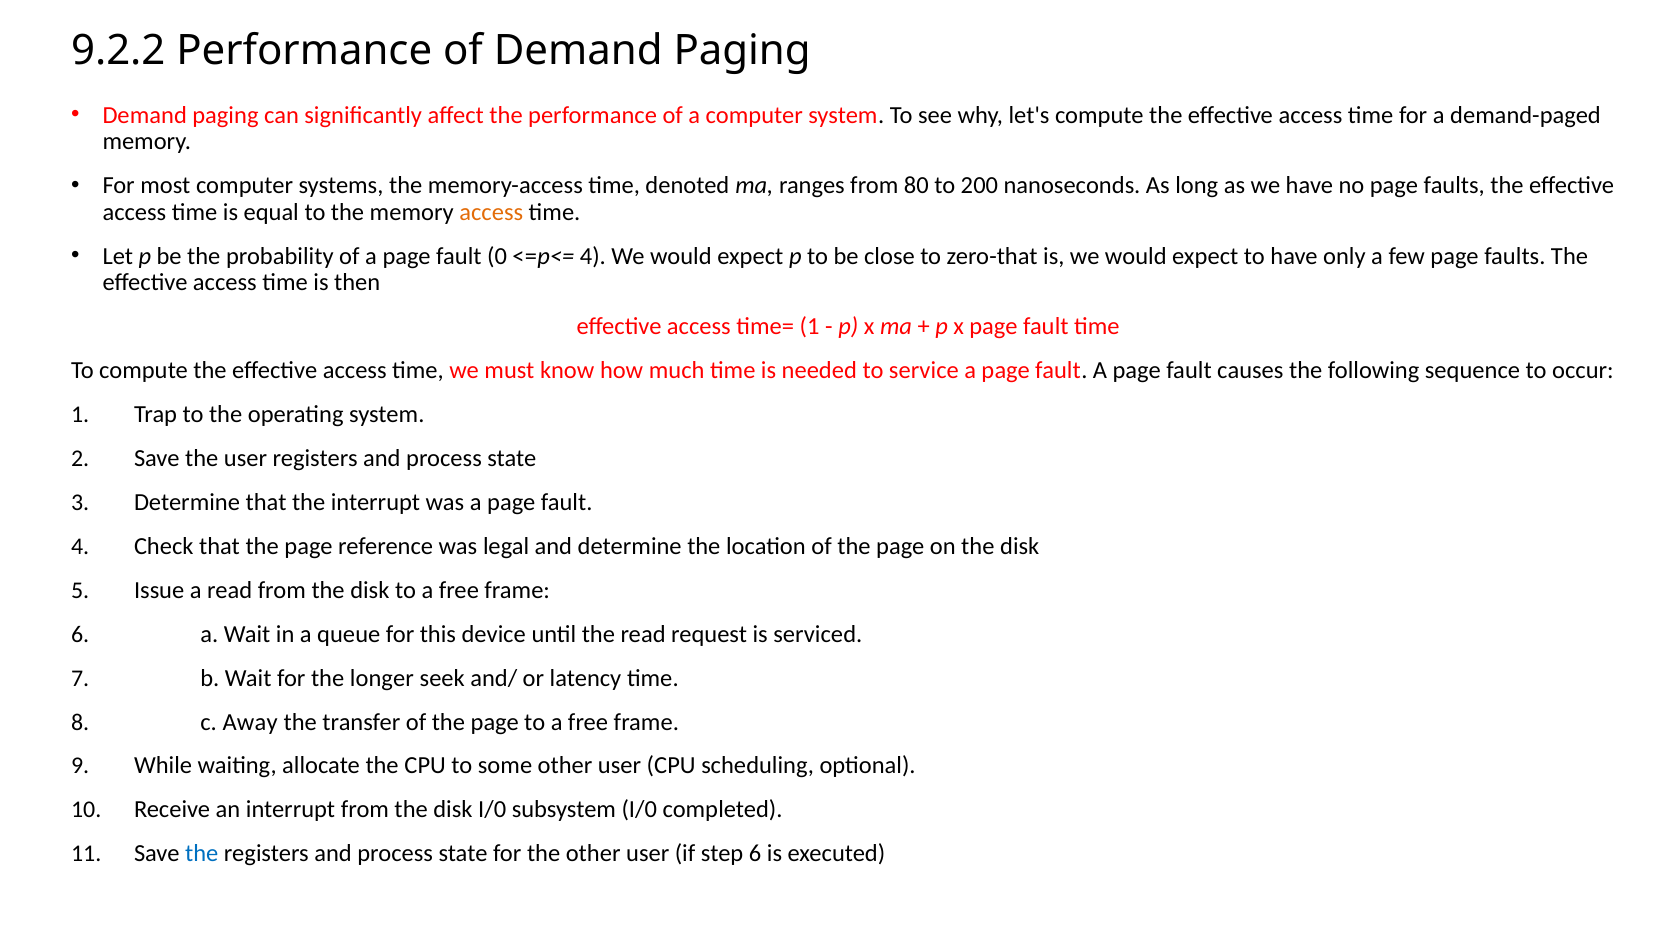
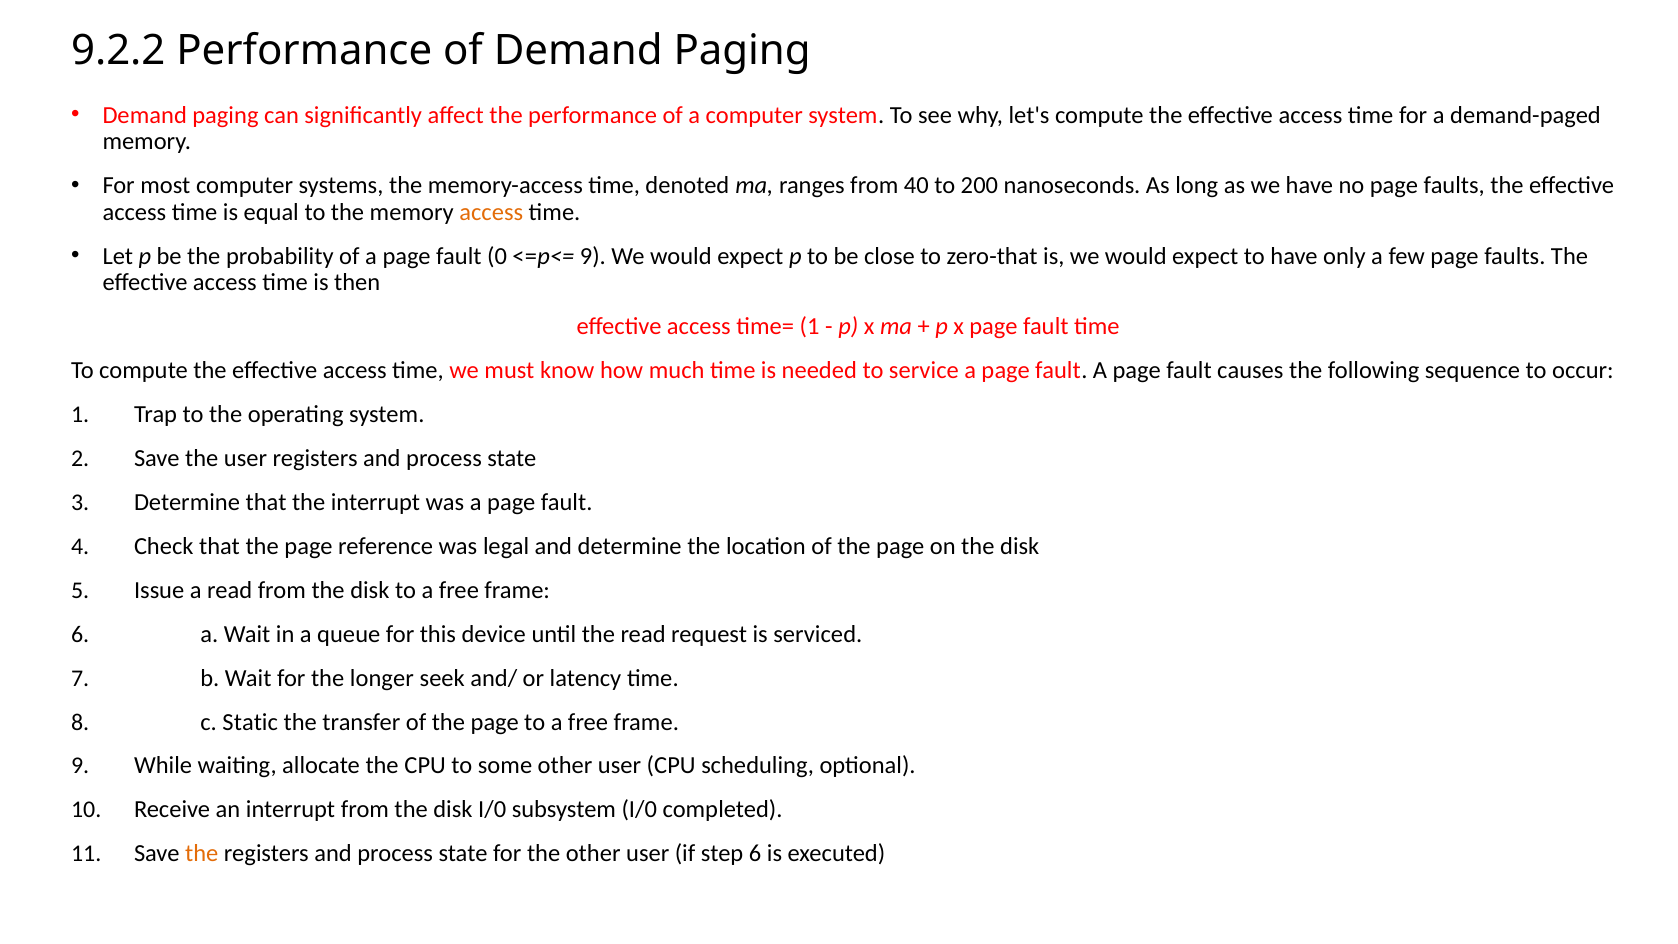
80: 80 -> 40 (916, 186)
<=p<= 4: 4 -> 9 (593, 256)
Away: Away -> Static (250, 722)
the colour: blue -> orange (202, 854)
